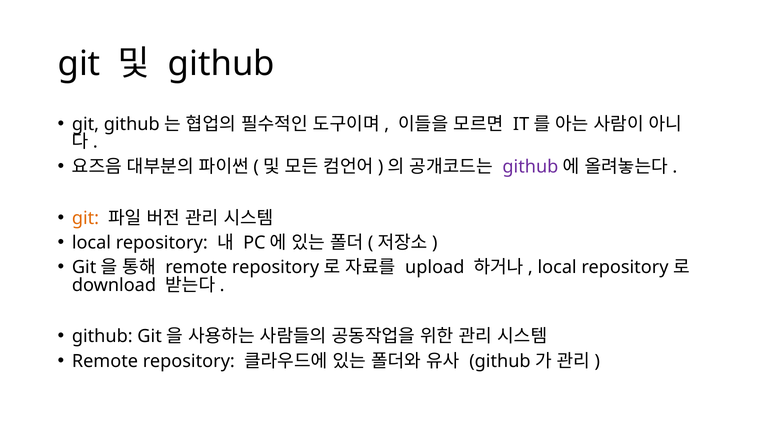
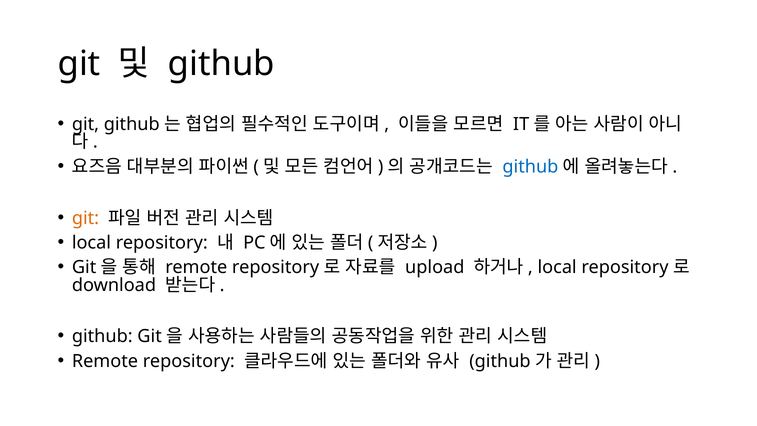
github colour: purple -> blue (530, 167)
